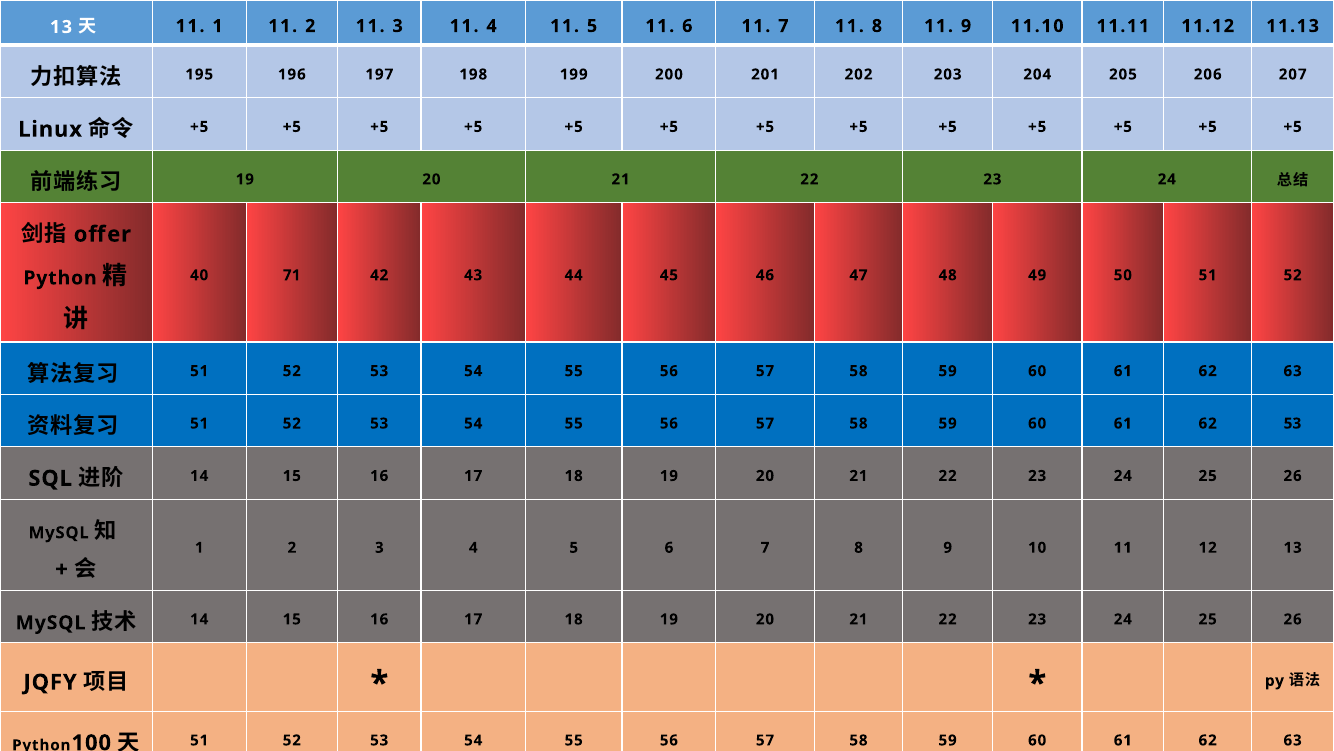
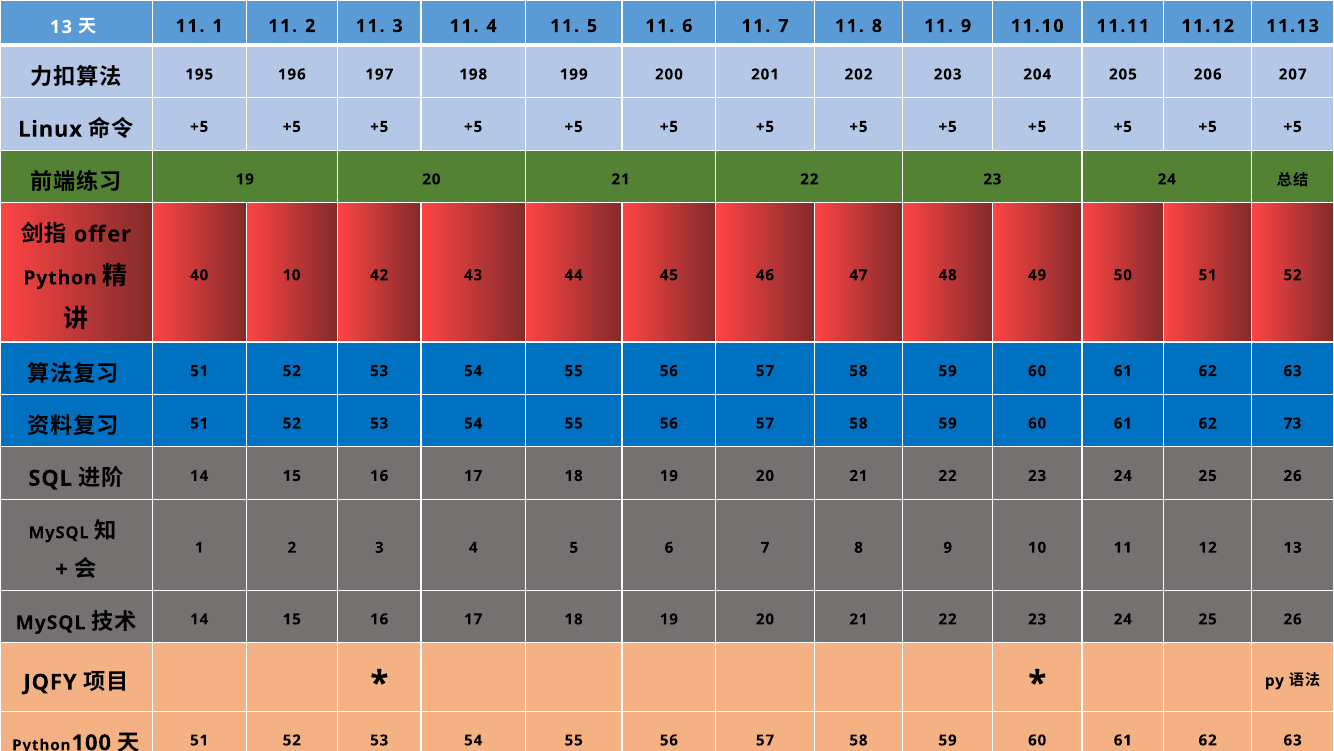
40 71: 71 -> 10 (292, 275)
62 53: 53 -> 73 (1293, 423)
